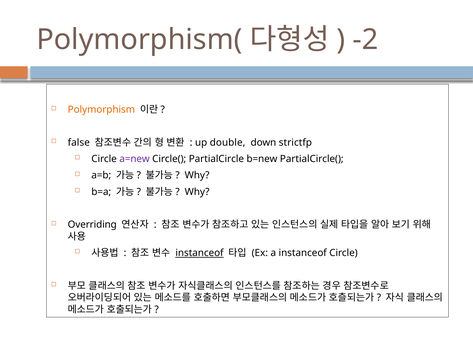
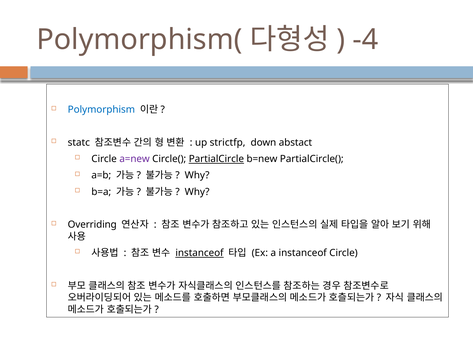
-2: -2 -> -4 (365, 39)
Polymorphism colour: orange -> blue (101, 110)
false: false -> statc (79, 142)
double: double -> strictfp (228, 142)
strictfp: strictfp -> abstact (295, 142)
PartialCircle underline: none -> present (216, 159)
